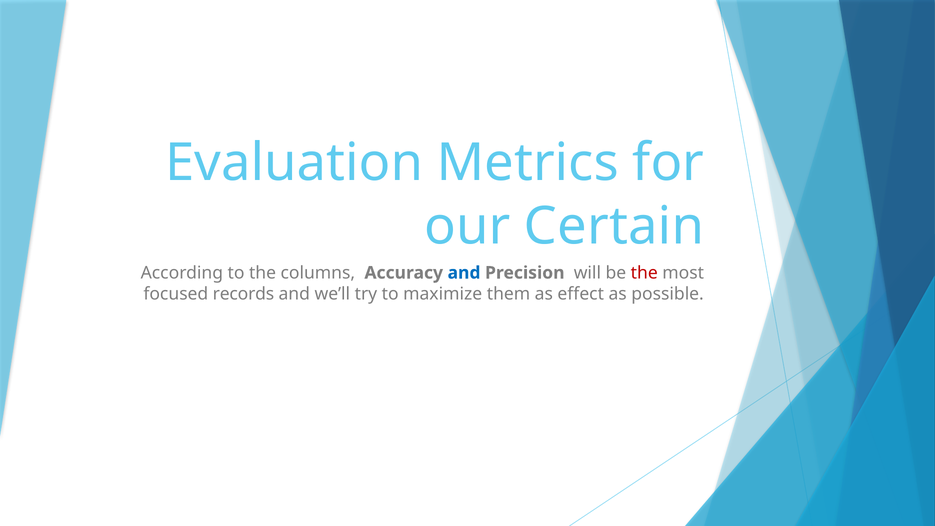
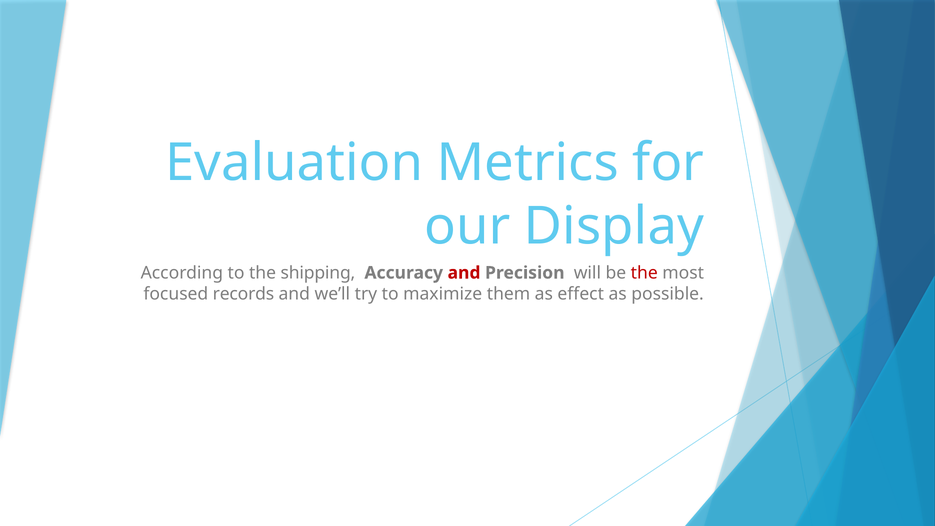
Certain: Certain -> Display (614, 226)
columns: columns -> shipping (318, 273)
and colour: blue -> red (464, 273)
